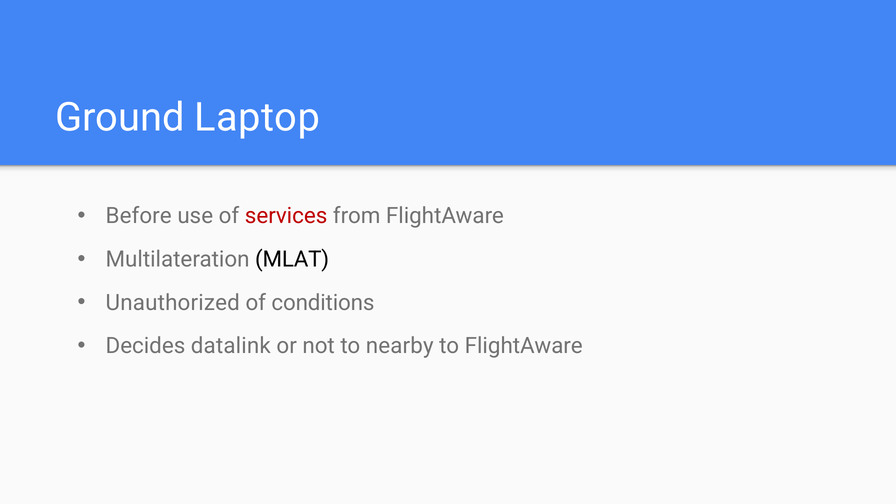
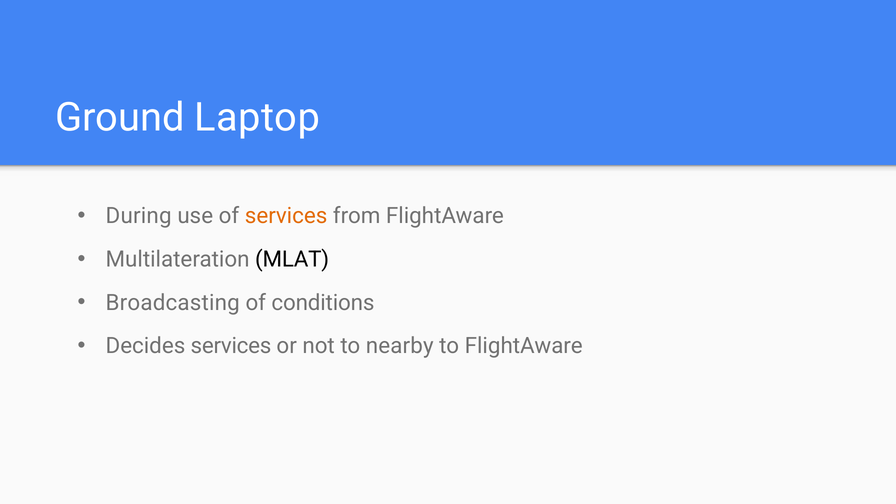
Before: Before -> During (139, 216)
services colour: red -> orange (286, 216)
Unauthorized: Unauthorized -> Broadcasting (173, 303)
Decides datalink: datalink -> services (231, 346)
